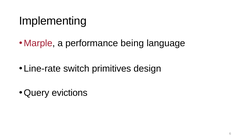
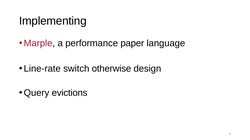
being: being -> paper (132, 43)
primitives: primitives -> otherwise (112, 69)
